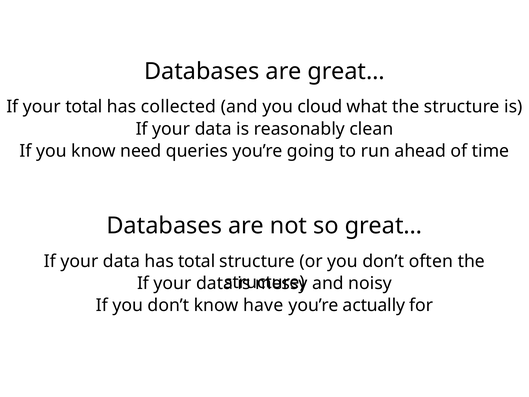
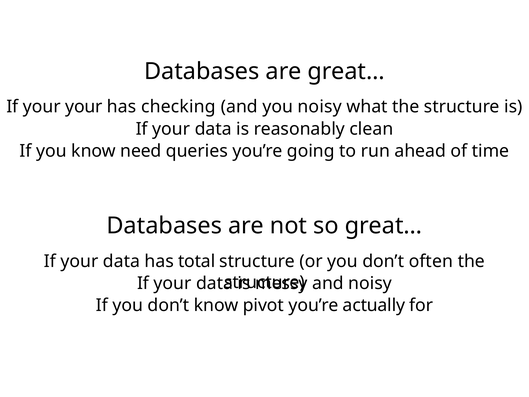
your total: total -> your (84, 107)
collected: collected -> checking (178, 107)
you cloud: cloud -> noisy (320, 107)
have: have -> pivot (263, 305)
